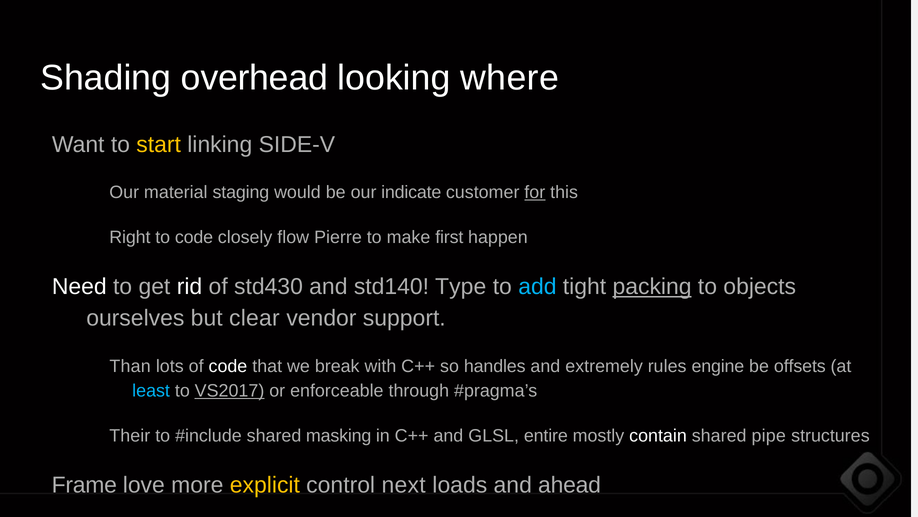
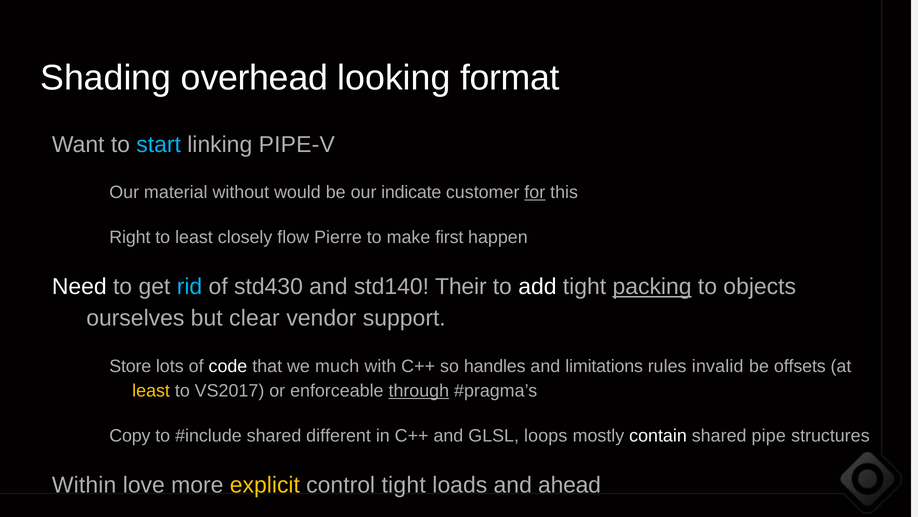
where: where -> format (510, 78)
start colour: yellow -> light blue (159, 144)
SIDE-V: SIDE-V -> PIPE-V (297, 144)
staging: staging -> without (241, 192)
to code: code -> least (194, 237)
rid colour: white -> light blue (189, 286)
std140 Type: Type -> Their (461, 286)
add colour: light blue -> white (537, 286)
Than: Than -> Store (130, 366)
break: break -> much (337, 366)
extremely: extremely -> limitations (604, 366)
engine: engine -> invalid (718, 366)
least colour: light blue -> yellow (151, 390)
VS2017 underline: present -> none (230, 390)
through underline: none -> present (419, 390)
Their: Their -> Copy (130, 435)
masking: masking -> different (339, 435)
entire: entire -> loops (546, 435)
Frame: Frame -> Within (84, 485)
control next: next -> tight (404, 485)
